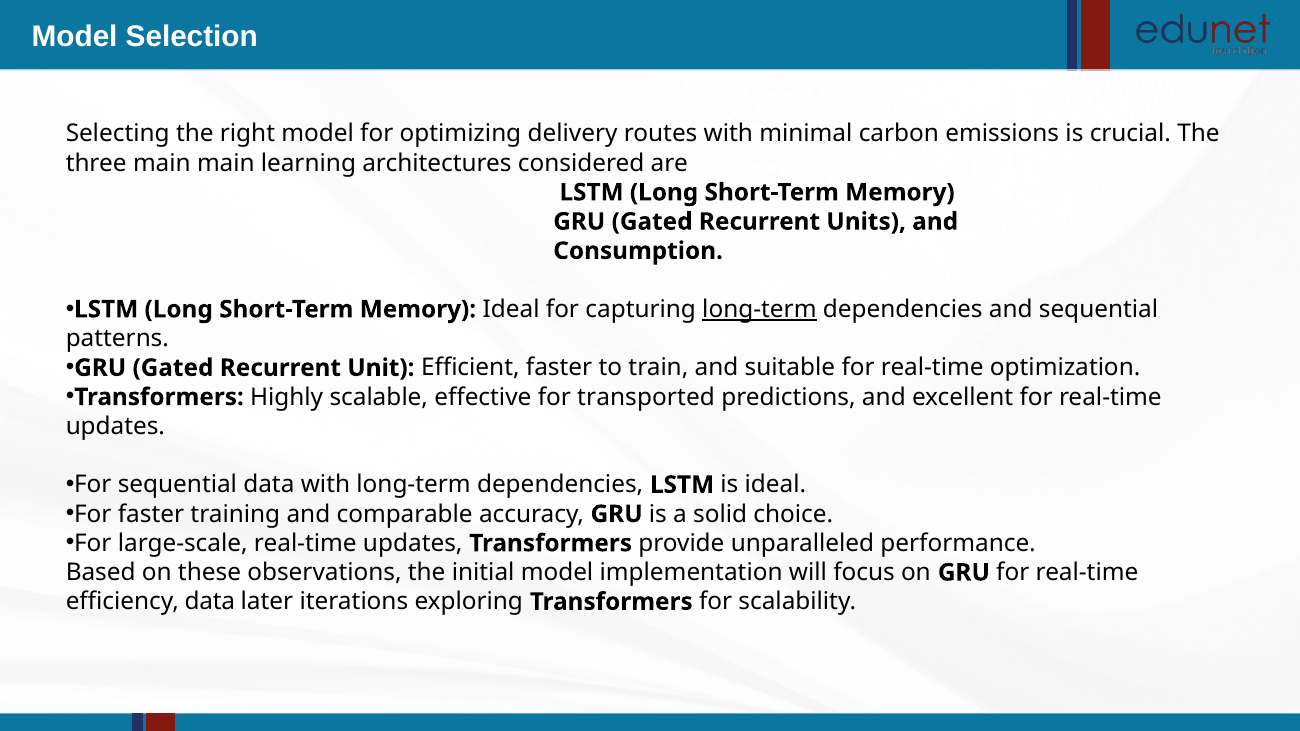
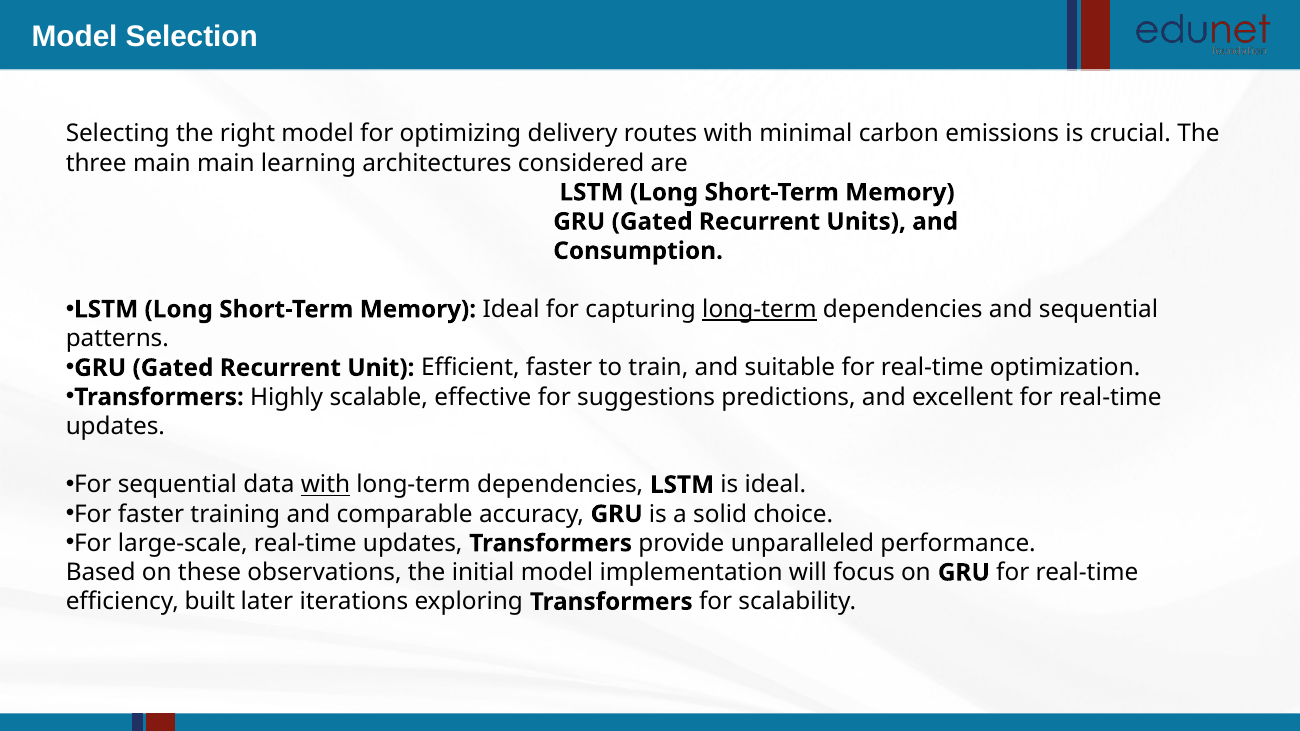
transported: transported -> suggestions (646, 397)
with underline: none -> present (325, 485)
efficiency data: data -> built (210, 602)
